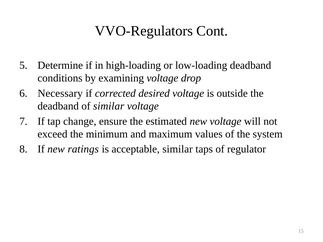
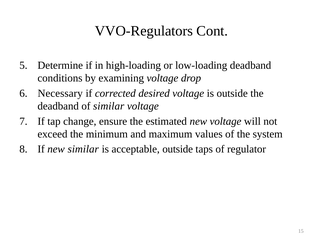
new ratings: ratings -> similar (83, 149)
acceptable similar: similar -> outside (178, 149)
